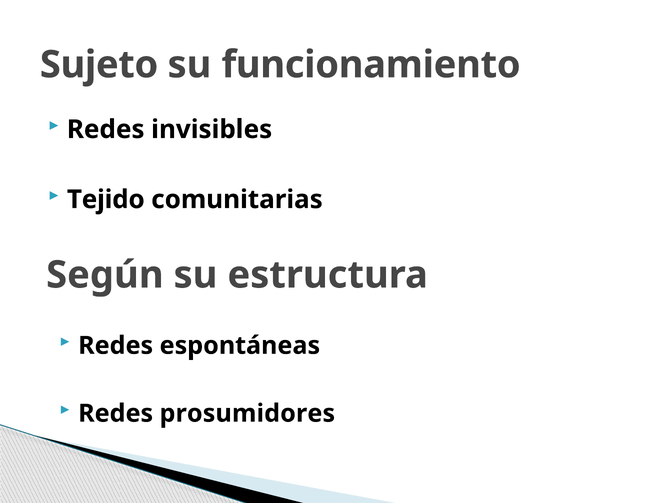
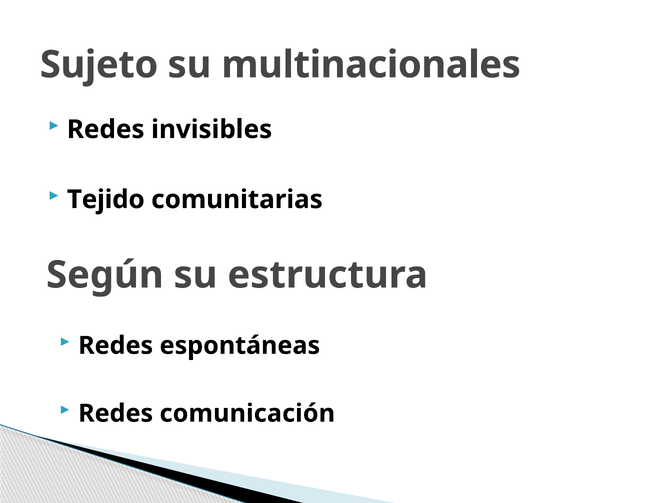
funcionamiento: funcionamiento -> multinacionales (371, 65)
prosumidores: prosumidores -> comunicación (247, 413)
